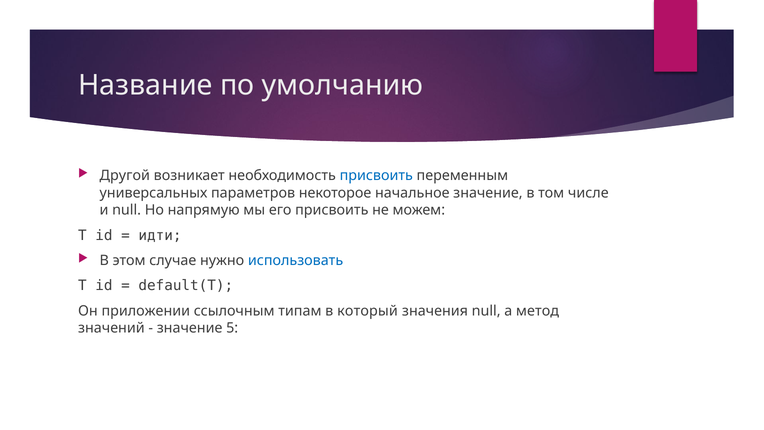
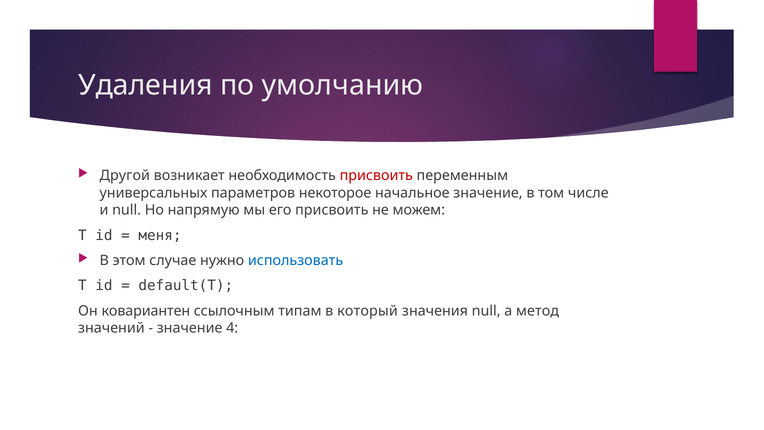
Название: Название -> Удаления (145, 85)
присвоить colour: blue -> red (376, 176)
идти: идти -> меня (160, 235)
приложении: приложении -> ковариантен (146, 311)
5: 5 -> 4 (232, 328)
